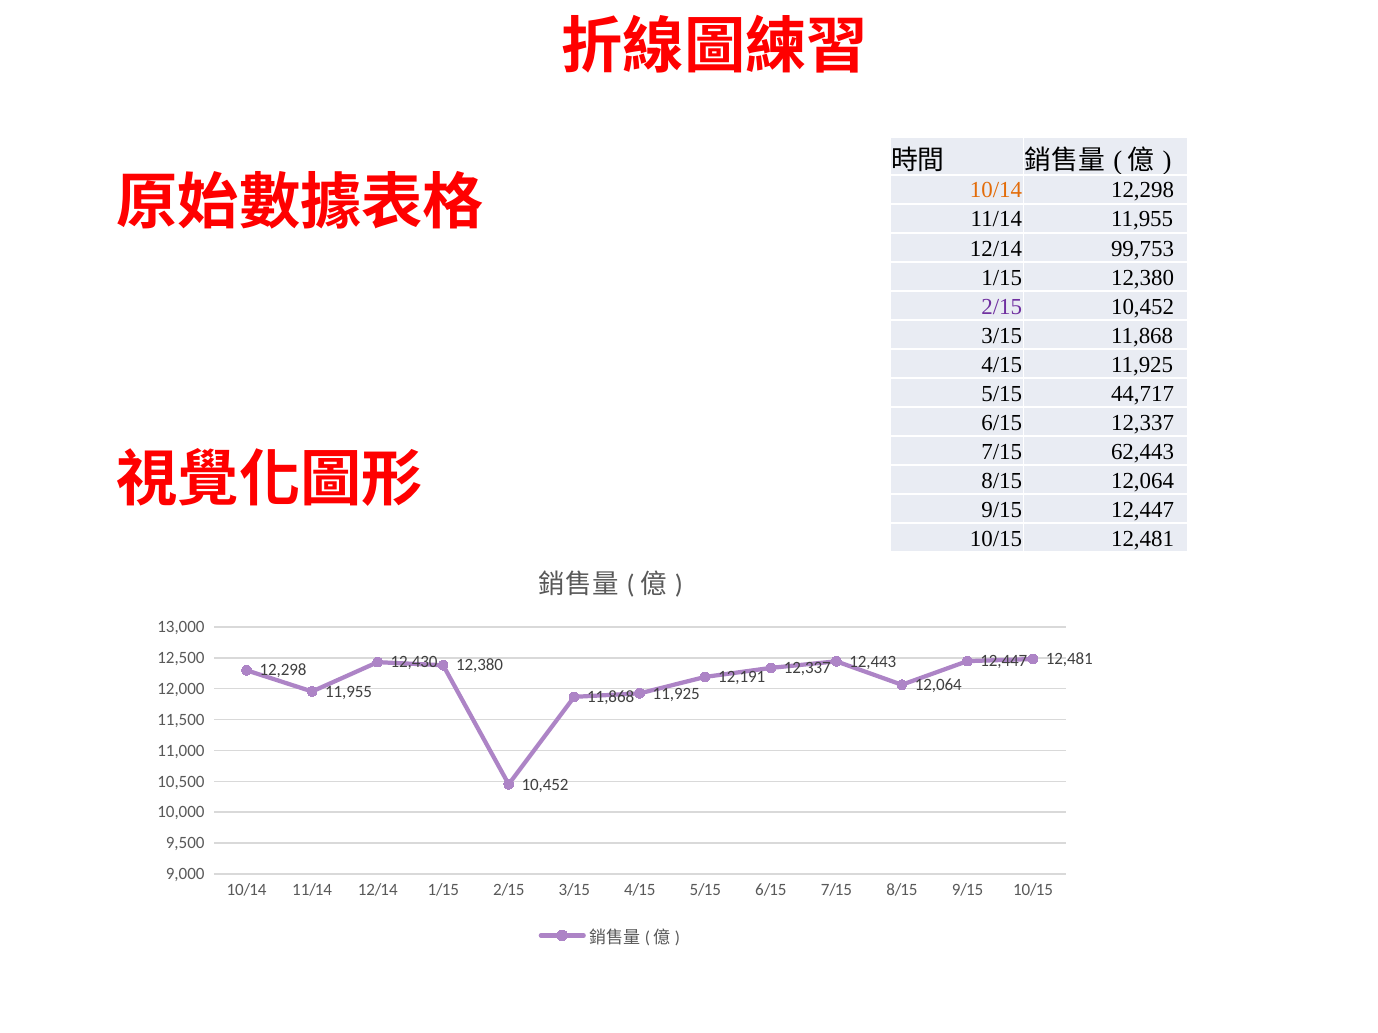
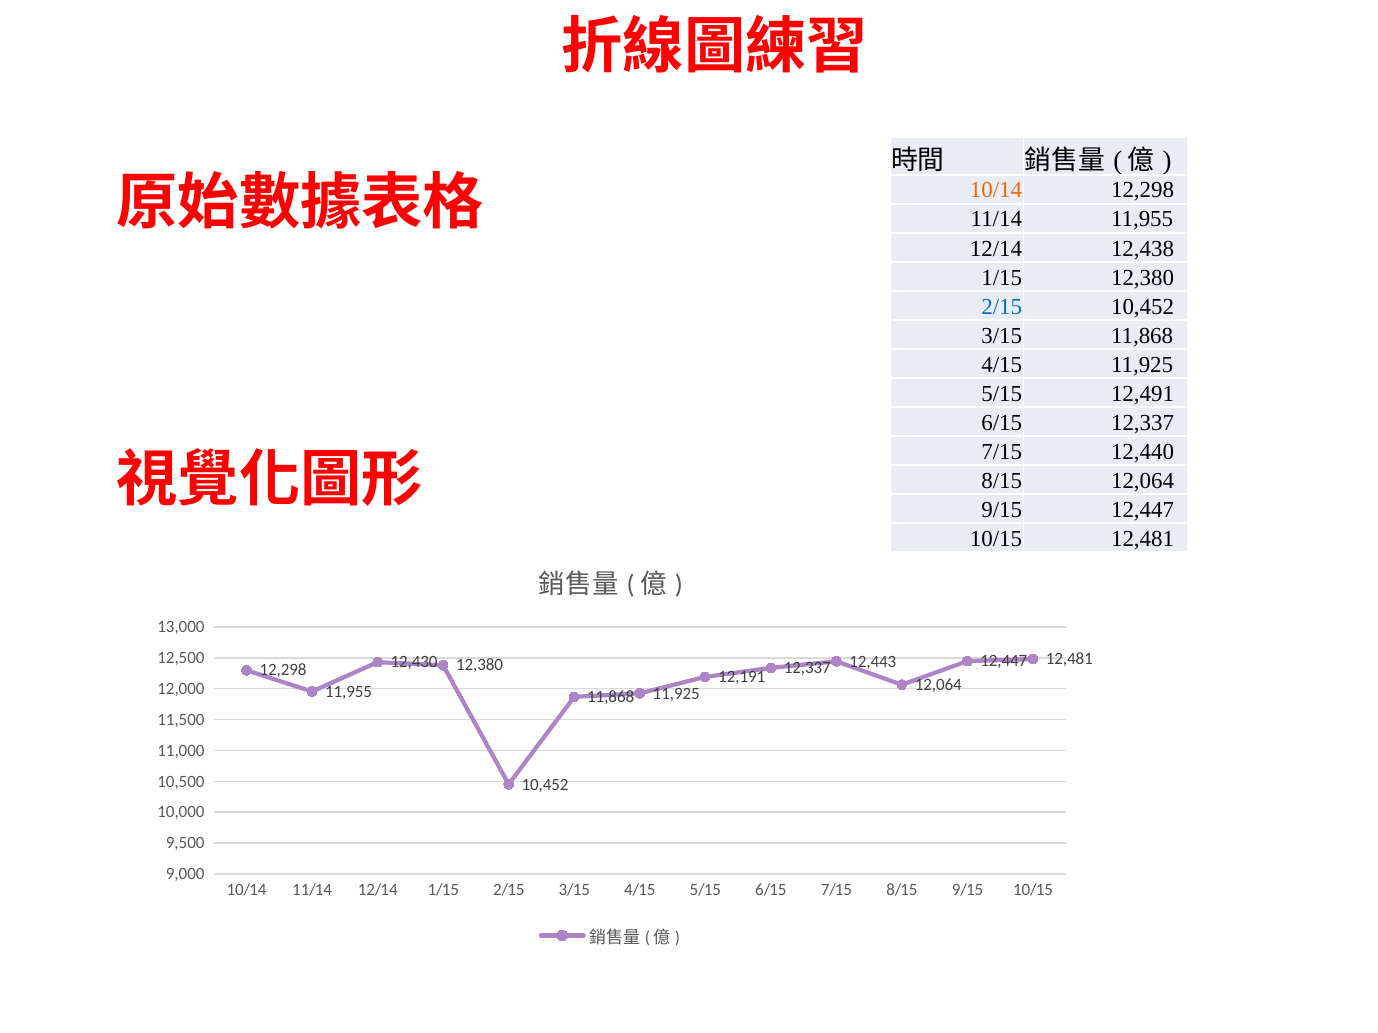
99,753: 99,753 -> 12,438 (1143, 249)
2/15 colour: purple -> blue (1002, 307)
44,717: 44,717 -> 12,491 (1143, 394)
62,443: 62,443 -> 12,440 (1143, 452)
